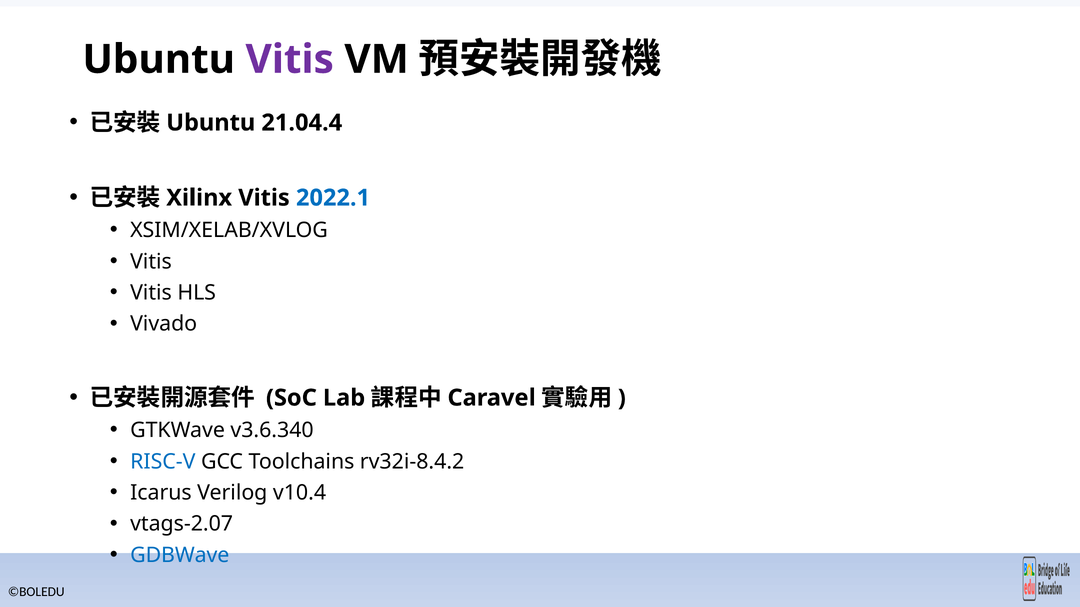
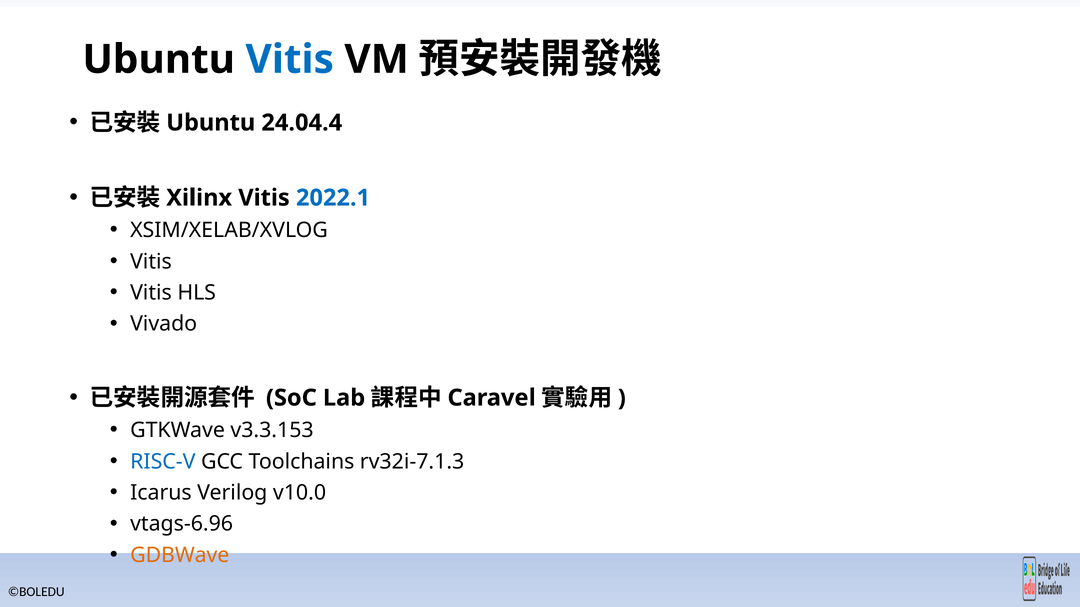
Vitis colour: purple -> blue (290, 60)
21.04.4: 21.04.4 -> 24.04.4 (302, 123)
v3.6.340: v3.6.340 -> v3.3.153 (272, 431)
rv32i-8.4.2: rv32i-8.4.2 -> rv32i-7.1.3 (412, 462)
v10.4: v10.4 -> v10.0 (300, 493)
vtags-2.07: vtags-2.07 -> vtags-6.96 (182, 524)
GDBWave colour: blue -> orange (180, 556)
